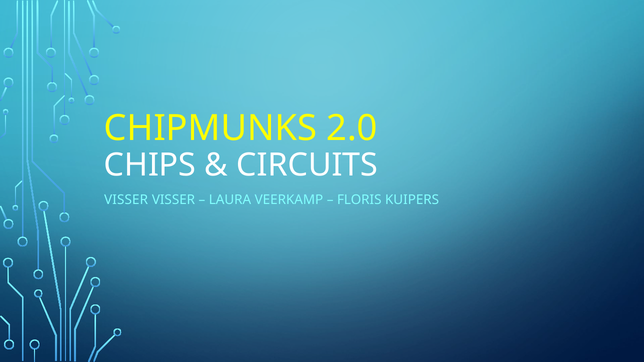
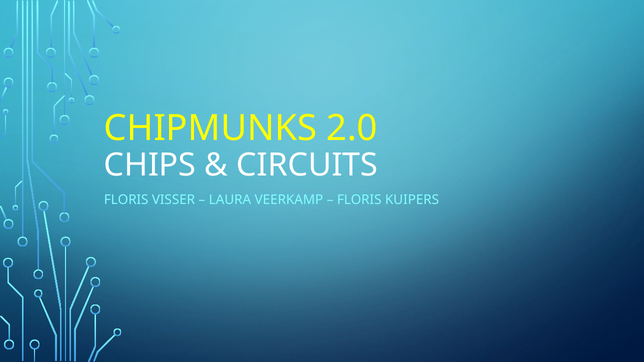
VISSER: VISSER -> FLORIS (126, 200)
